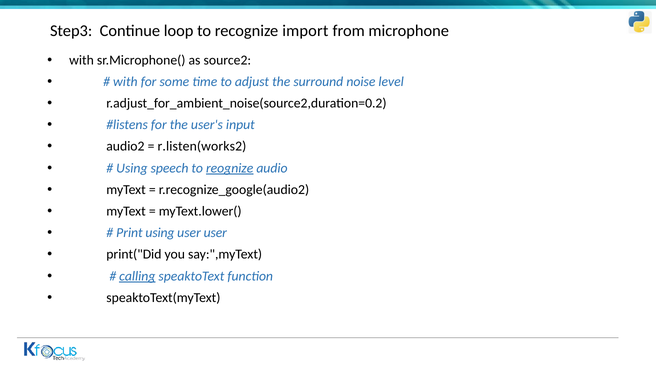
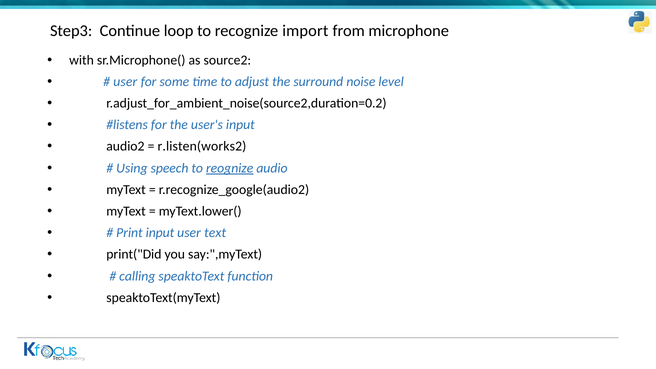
with: with -> user (125, 82)
Print using: using -> input (160, 233)
user user: user -> text (215, 233)
calling underline: present -> none (137, 276)
